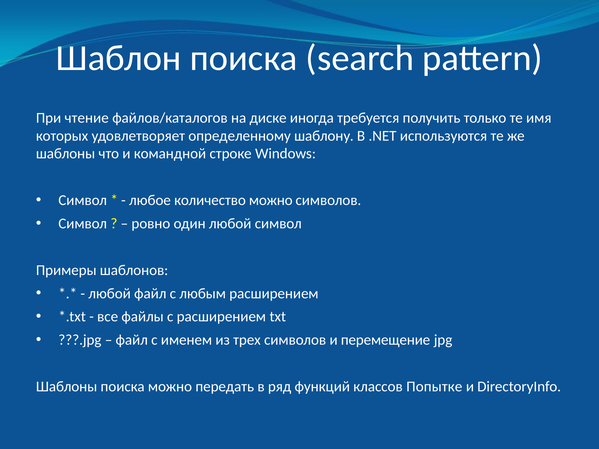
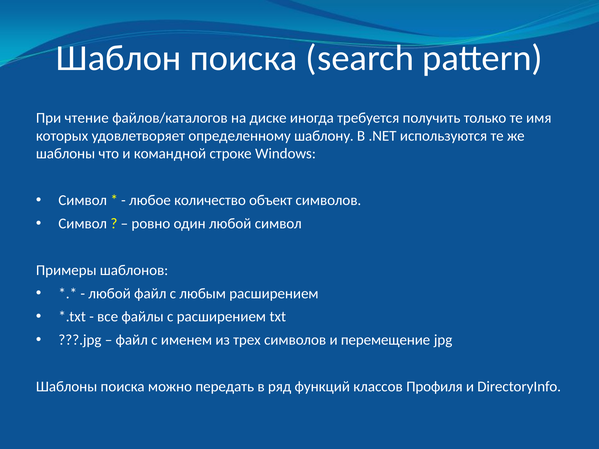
количество можно: можно -> объект (271, 200)
Попытке: Попытке -> Профиля (434, 387)
